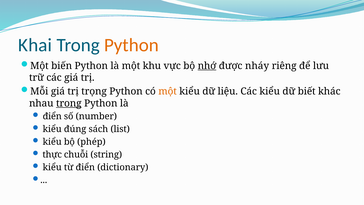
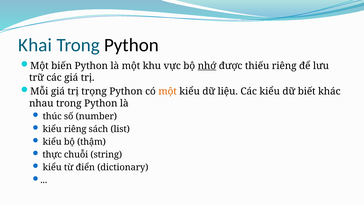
Python colour: orange -> black (131, 45)
nháy: nháy -> thiếu (257, 66)
trong underline: present -> none (69, 103)
điển: điển -> thúc (52, 116)
kiểu đúng: đúng -> riêng (75, 129)
phép: phép -> thậm (91, 142)
